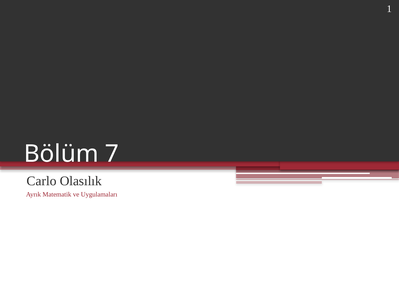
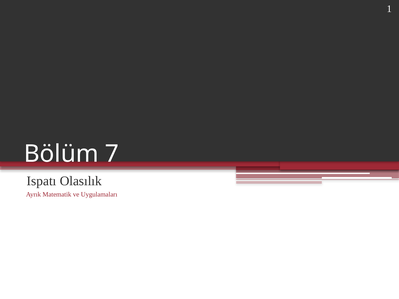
Carlo: Carlo -> Ispatı (42, 181)
